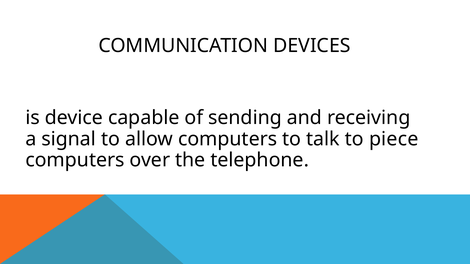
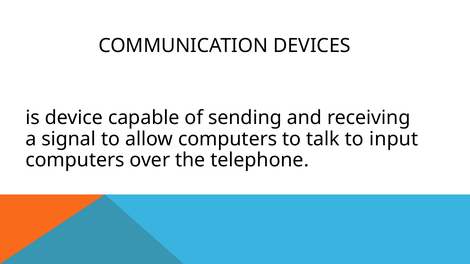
piece: piece -> input (394, 139)
